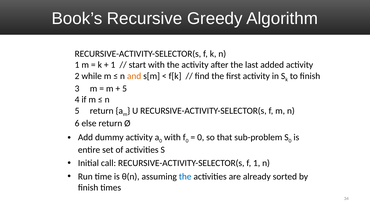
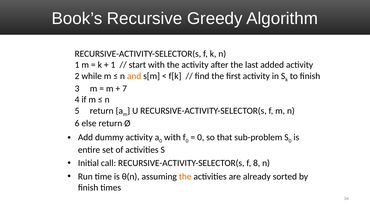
5: 5 -> 7 (125, 89)
f 1: 1 -> 8 (257, 163)
the colour: blue -> orange (185, 177)
